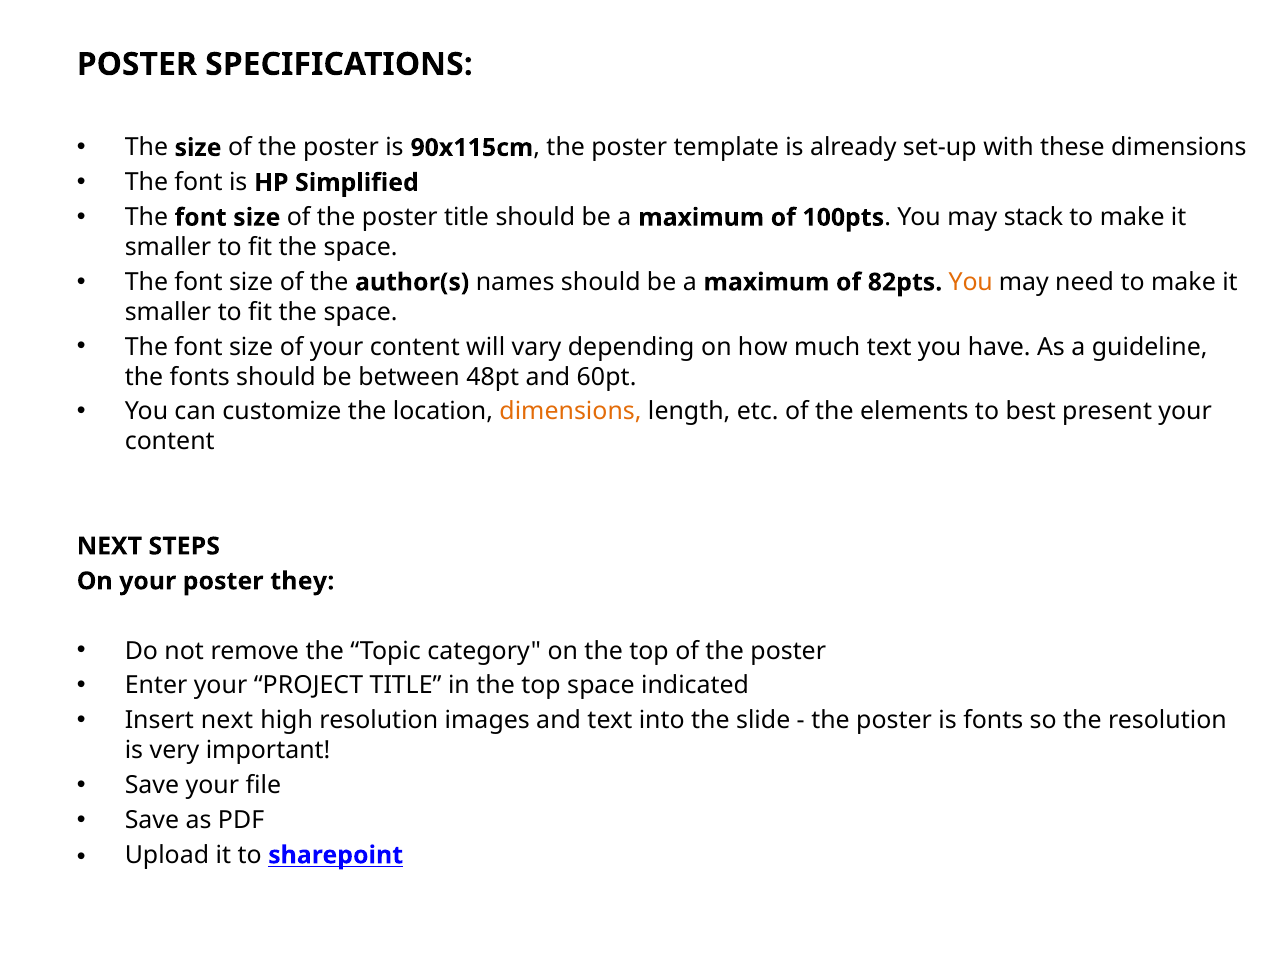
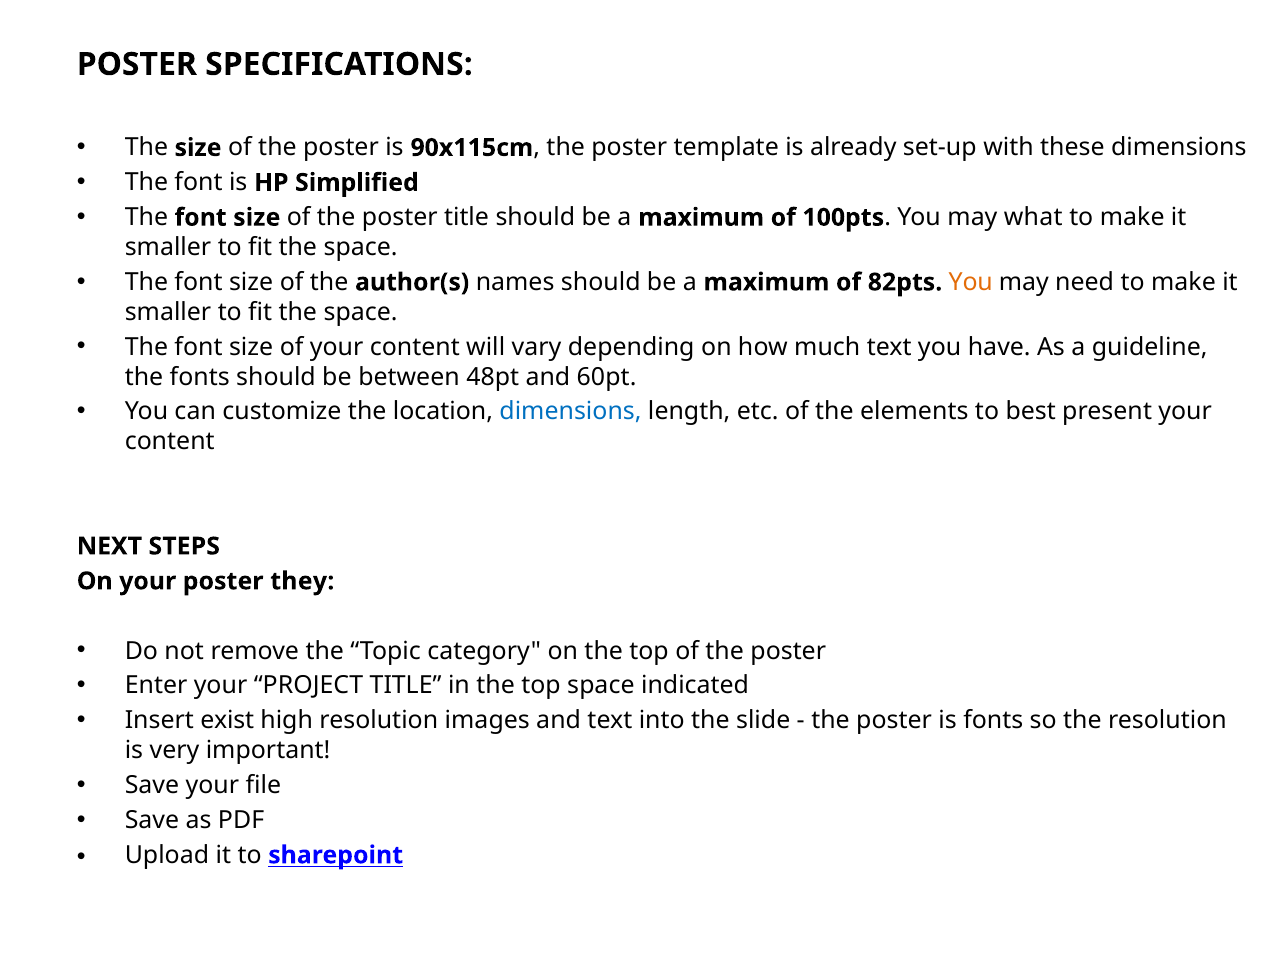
stack: stack -> what (1033, 217)
dimensions colour: orange -> blue (570, 412)
Insert next: next -> exist (227, 721)
